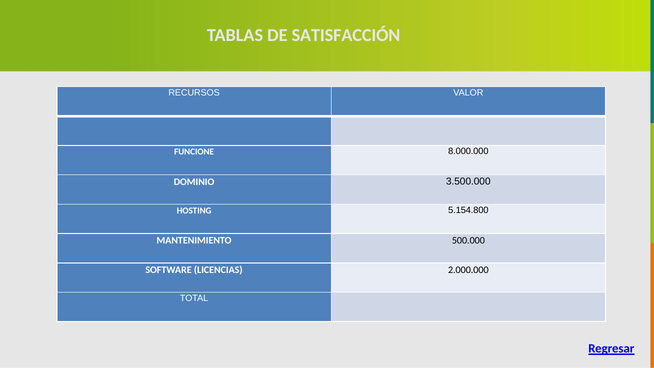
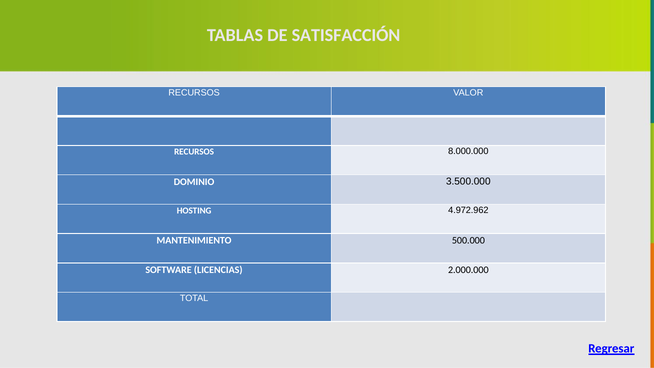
FUNCIONE: FUNCIONE -> RECURSOS (194, 152)
5.154.800: 5.154.800 -> 4.972.962 (468, 210)
